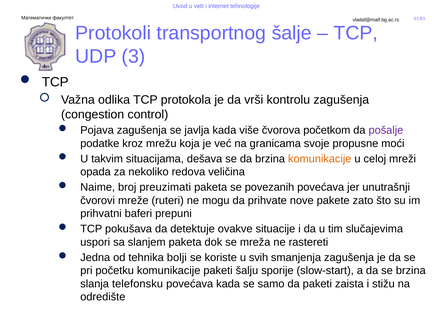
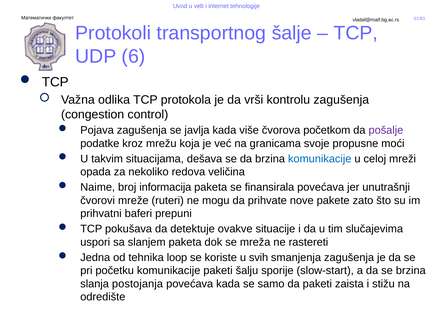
3: 3 -> 6 (133, 57)
komunikacije colour: orange -> blue (320, 159)
preuzimati: preuzimati -> informacija (165, 187)
povezanih: povezanih -> finansirala (270, 187)
bolji: bolji -> loop (177, 258)
telefonsku: telefonsku -> postojanja (137, 284)
